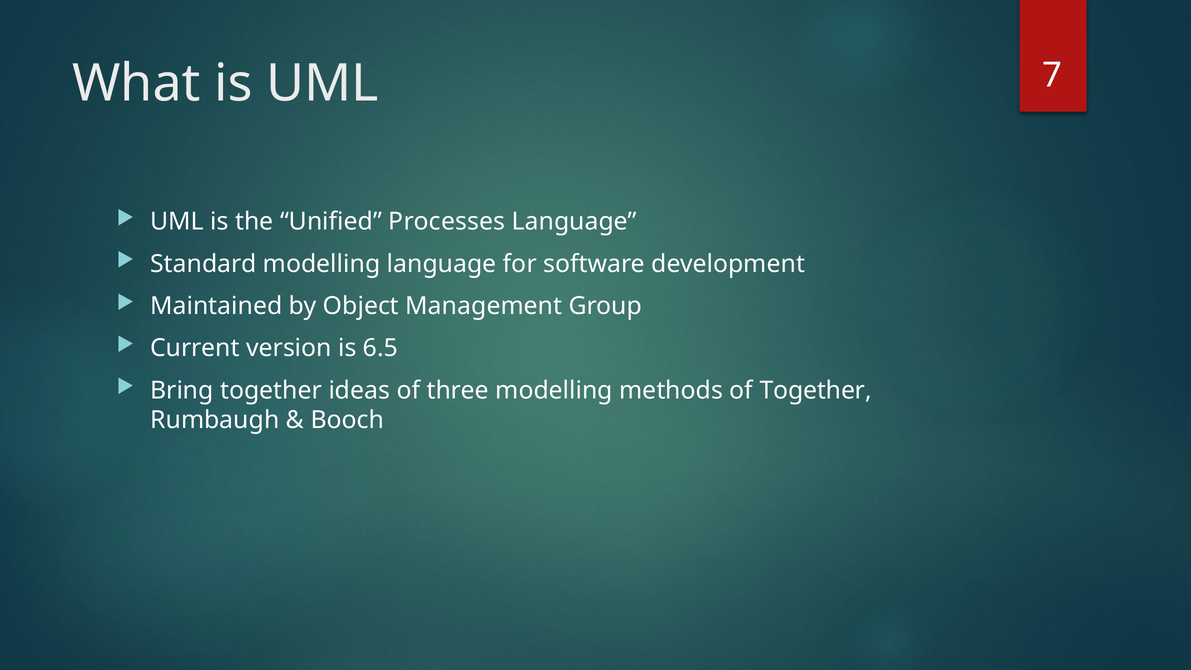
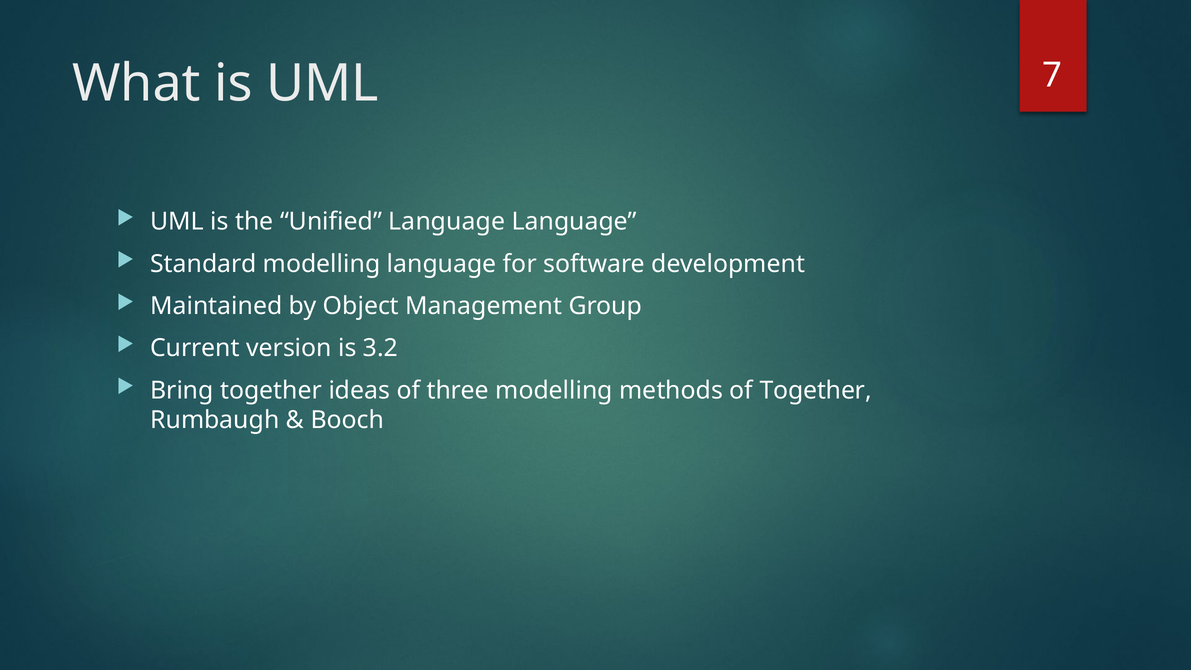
Unified Processes: Processes -> Language (447, 222)
6.5: 6.5 -> 3.2 (380, 348)
